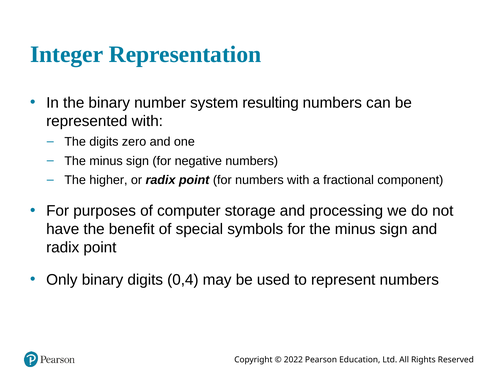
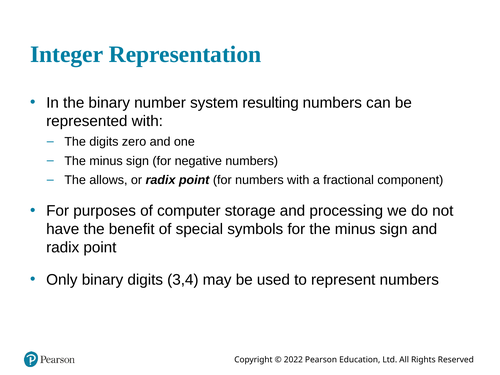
higher: higher -> allows (108, 180)
0,4: 0,4 -> 3,4 (183, 280)
